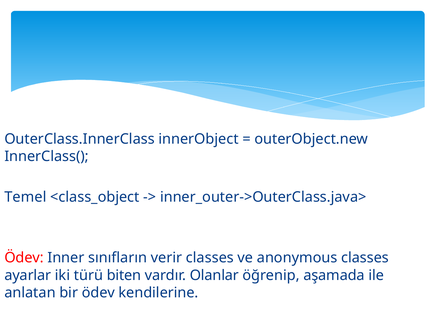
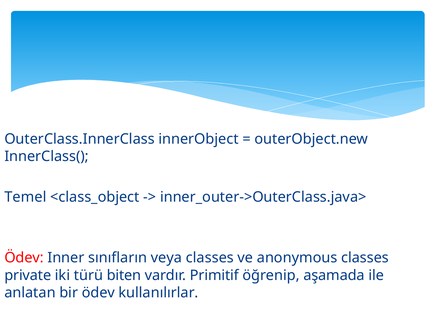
verir: verir -> veya (166, 258)
ayarlar: ayarlar -> private (28, 275)
Olanlar: Olanlar -> Primitif (214, 275)
kendilerine: kendilerine -> kullanılırlar (159, 293)
